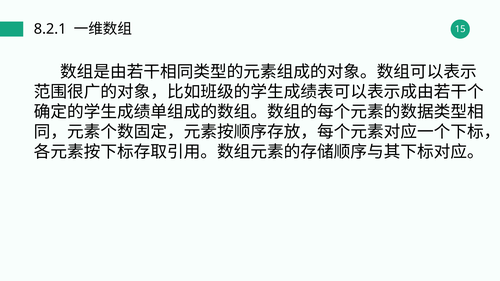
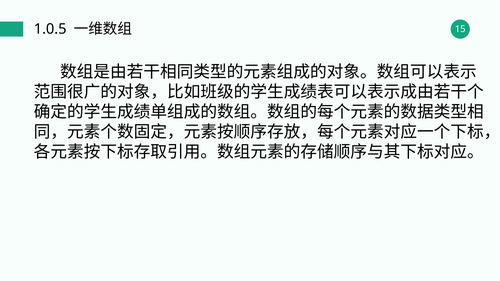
8.2.1: 8.2.1 -> 1.0.5 (50, 29)
